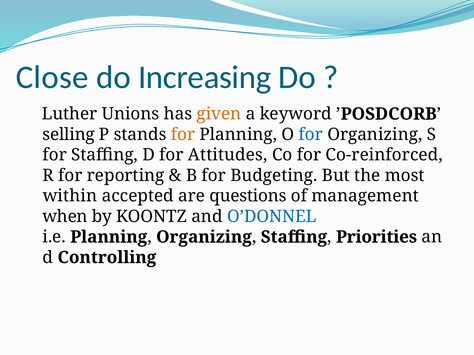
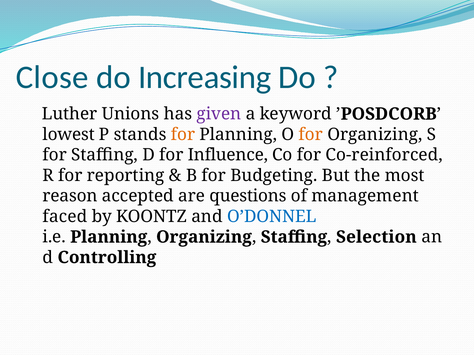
given colour: orange -> purple (219, 114)
selling: selling -> lowest (69, 135)
for colour: blue -> orange (311, 135)
Attitudes: Attitudes -> Influence (228, 155)
within: within -> reason (70, 196)
when: when -> faced (65, 217)
Priorities: Priorities -> Selection (376, 237)
